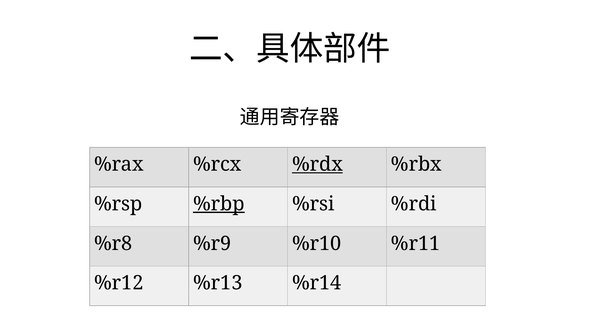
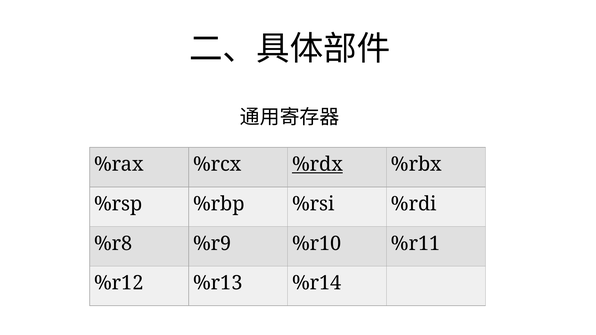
%rbp underline: present -> none (219, 204)
